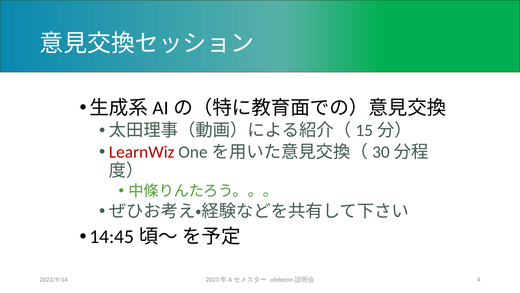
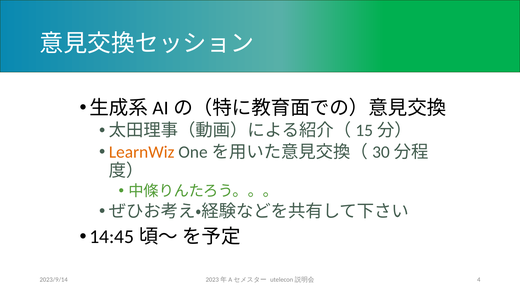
LearnWiz colour: red -> orange (142, 152)
